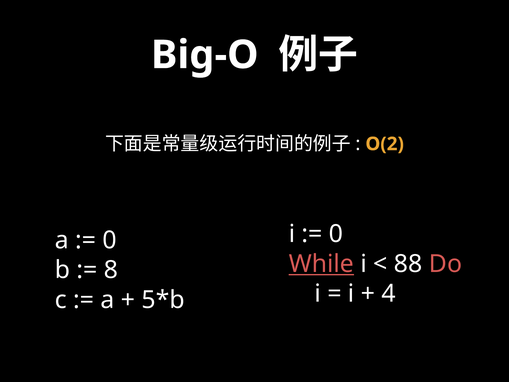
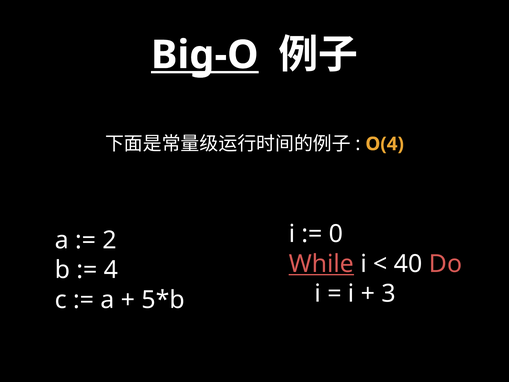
Big-O underline: none -> present (205, 55)
O(2: O(2 -> O(4 (385, 144)
0: 0 -> 2 (110, 240)
88: 88 -> 40 (408, 264)
8: 8 -> 4 (111, 270)
4: 4 -> 3 (389, 294)
